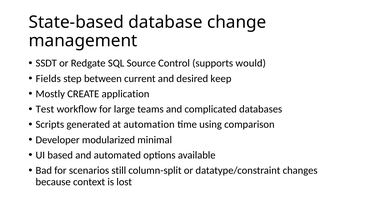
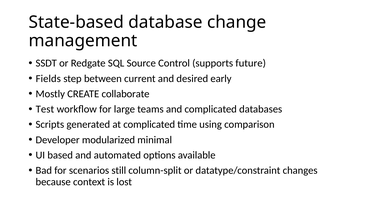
would: would -> future (251, 63)
keep: keep -> early (221, 79)
application: application -> collaborate (126, 94)
at automation: automation -> complicated (149, 124)
